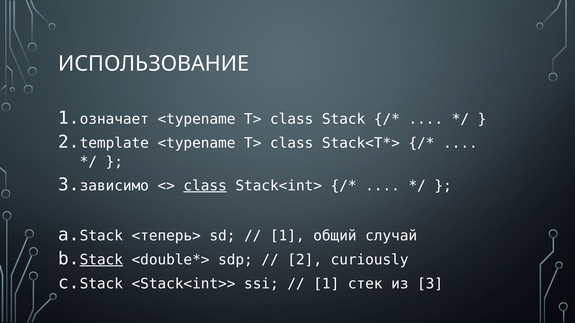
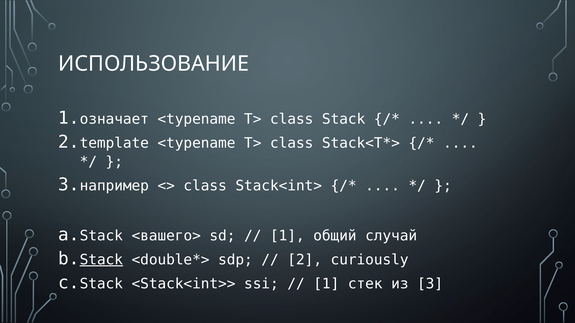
зависимо: зависимо -> например (114, 186)
class underline: present -> none (205, 186)
<теперь>: <теперь> -> <вашего> (166, 236)
